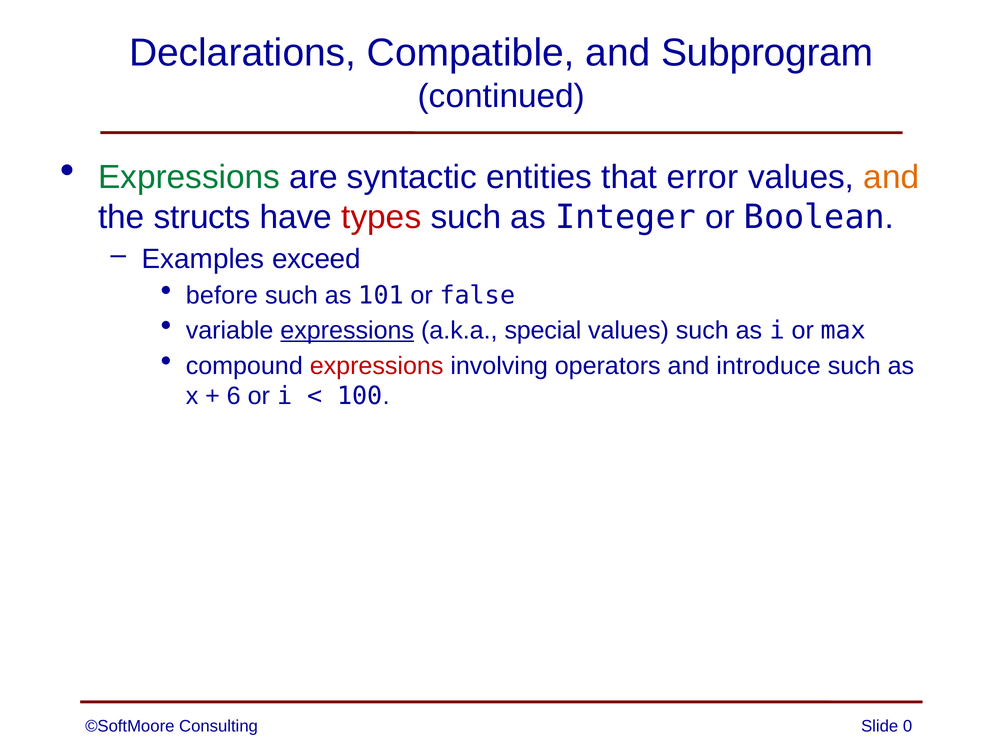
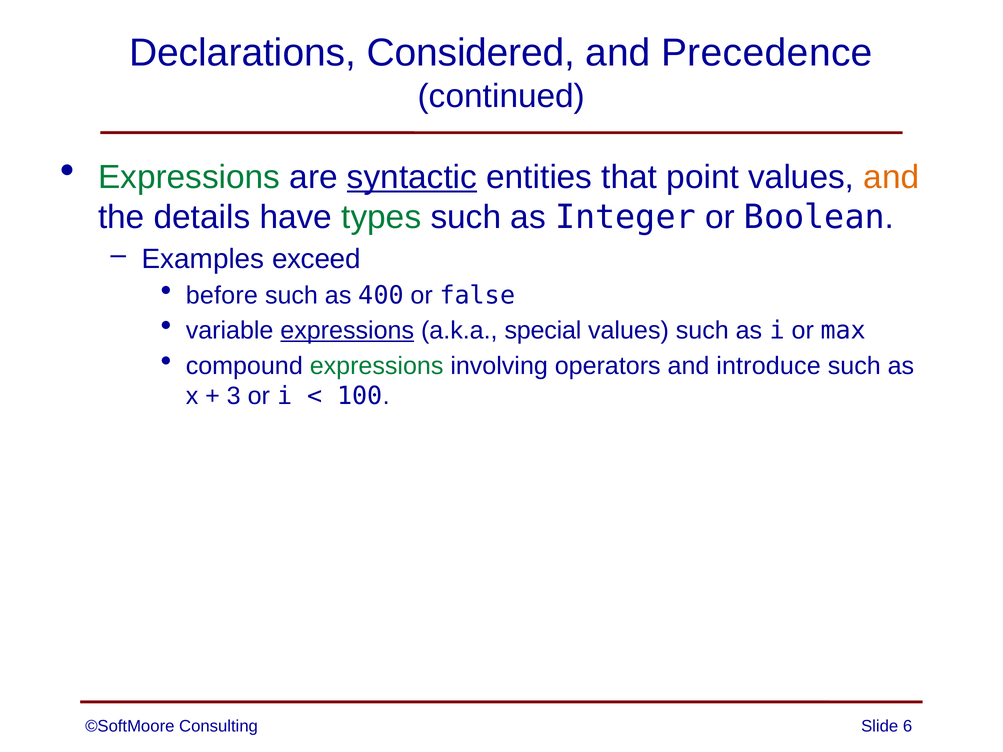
Compatible: Compatible -> Considered (471, 53)
Subprogram: Subprogram -> Precedence (767, 53)
syntactic underline: none -> present (412, 177)
error: error -> point (703, 177)
structs: structs -> details (202, 217)
types colour: red -> green (381, 217)
101: 101 -> 400 (381, 296)
expressions colour: red -> green (377, 366)
6: 6 -> 3 (234, 396)
0: 0 -> 6 (908, 727)
